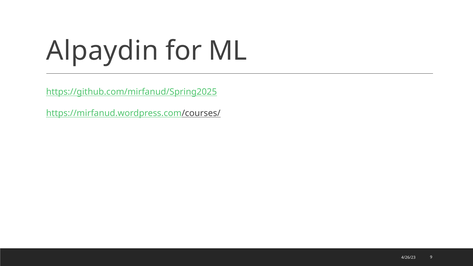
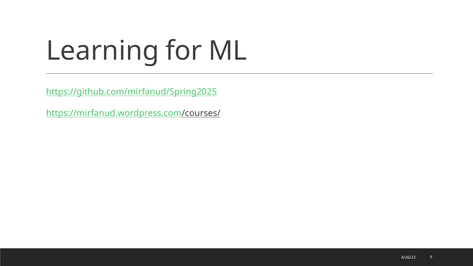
Alpaydin: Alpaydin -> Learning (103, 51)
